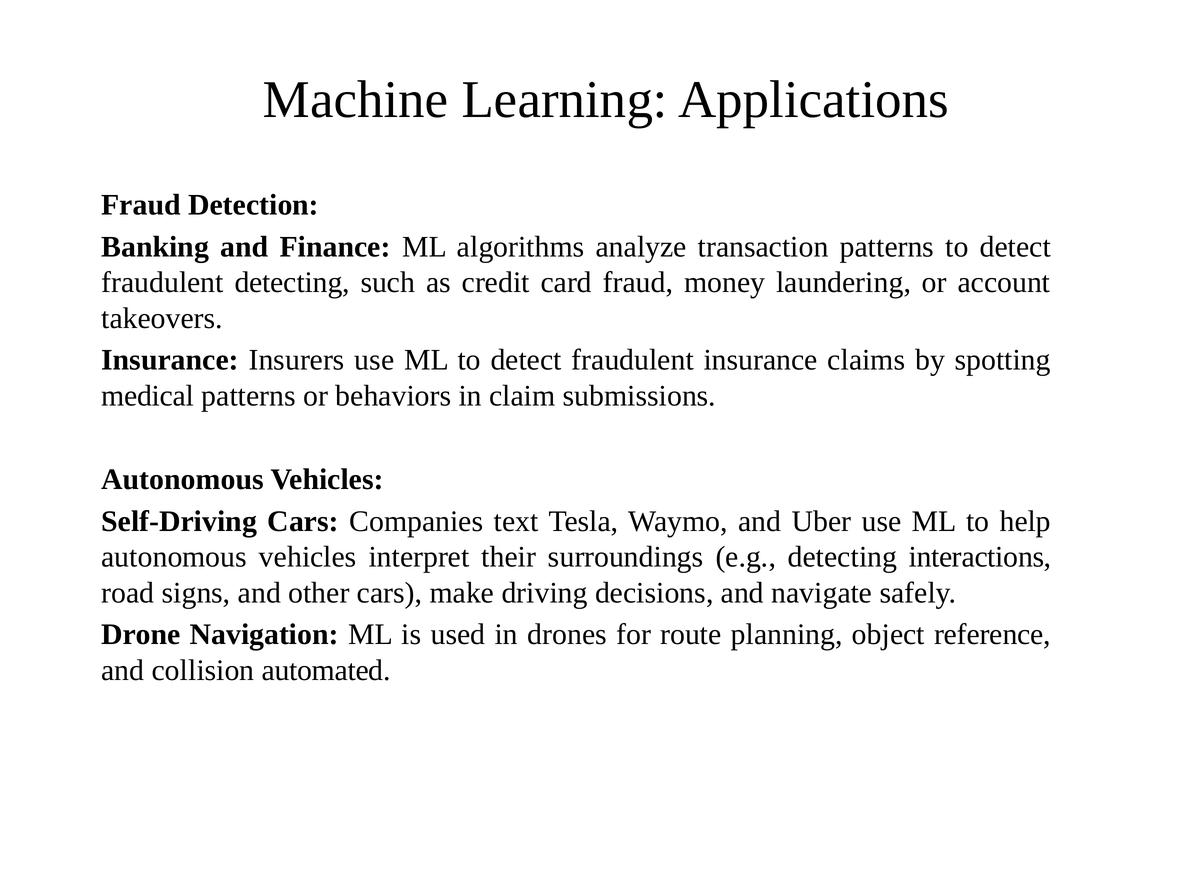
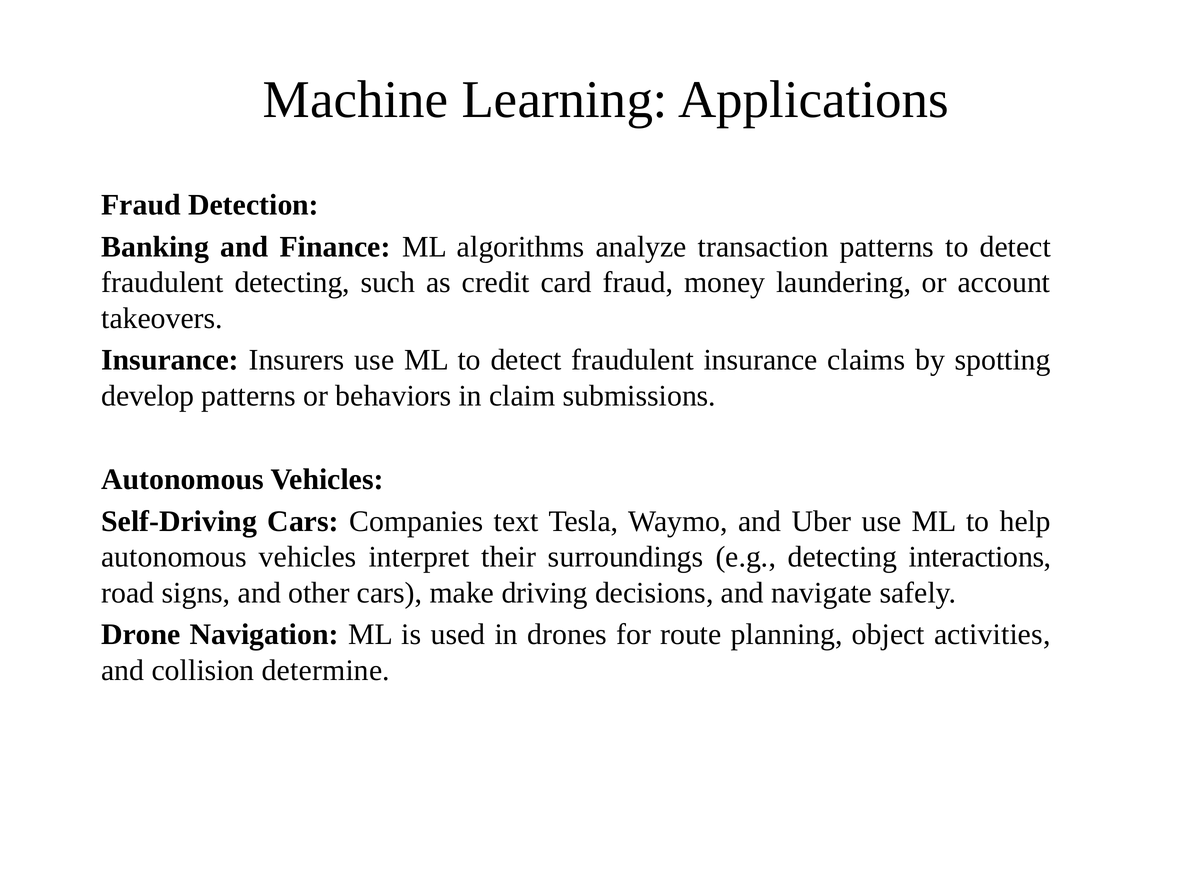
medical: medical -> develop (148, 396)
reference: reference -> activities (992, 634)
automated: automated -> determine (326, 670)
